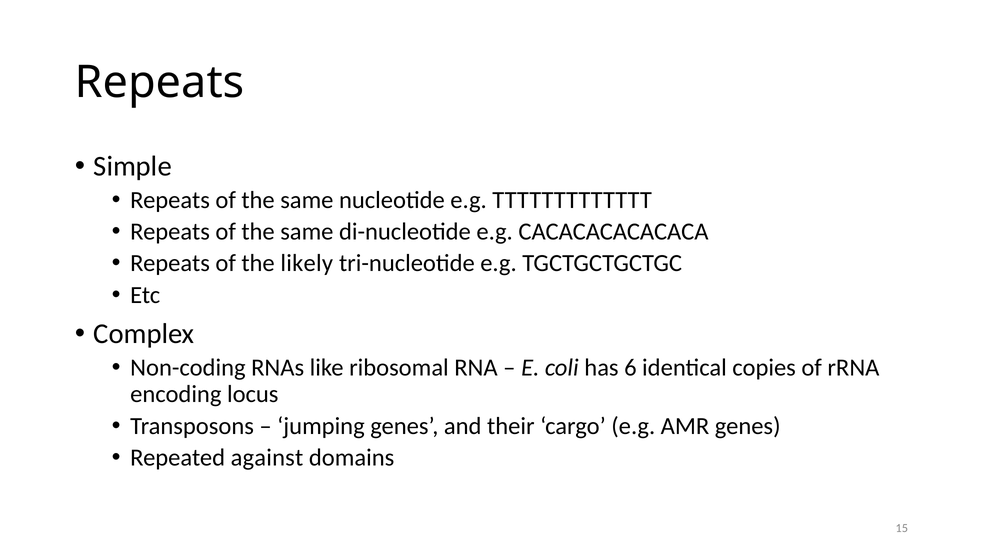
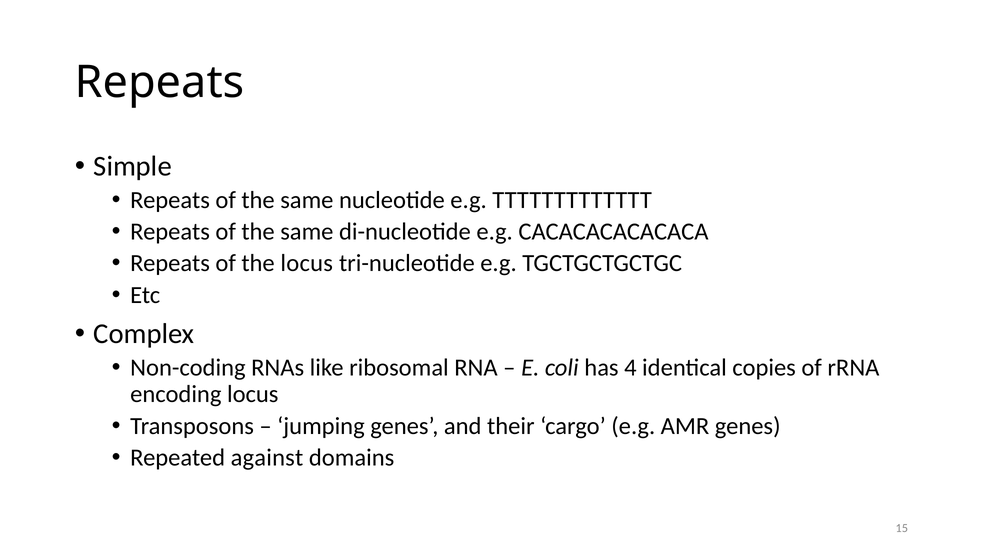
the likely: likely -> locus (307, 263)
6: 6 -> 4 (630, 368)
